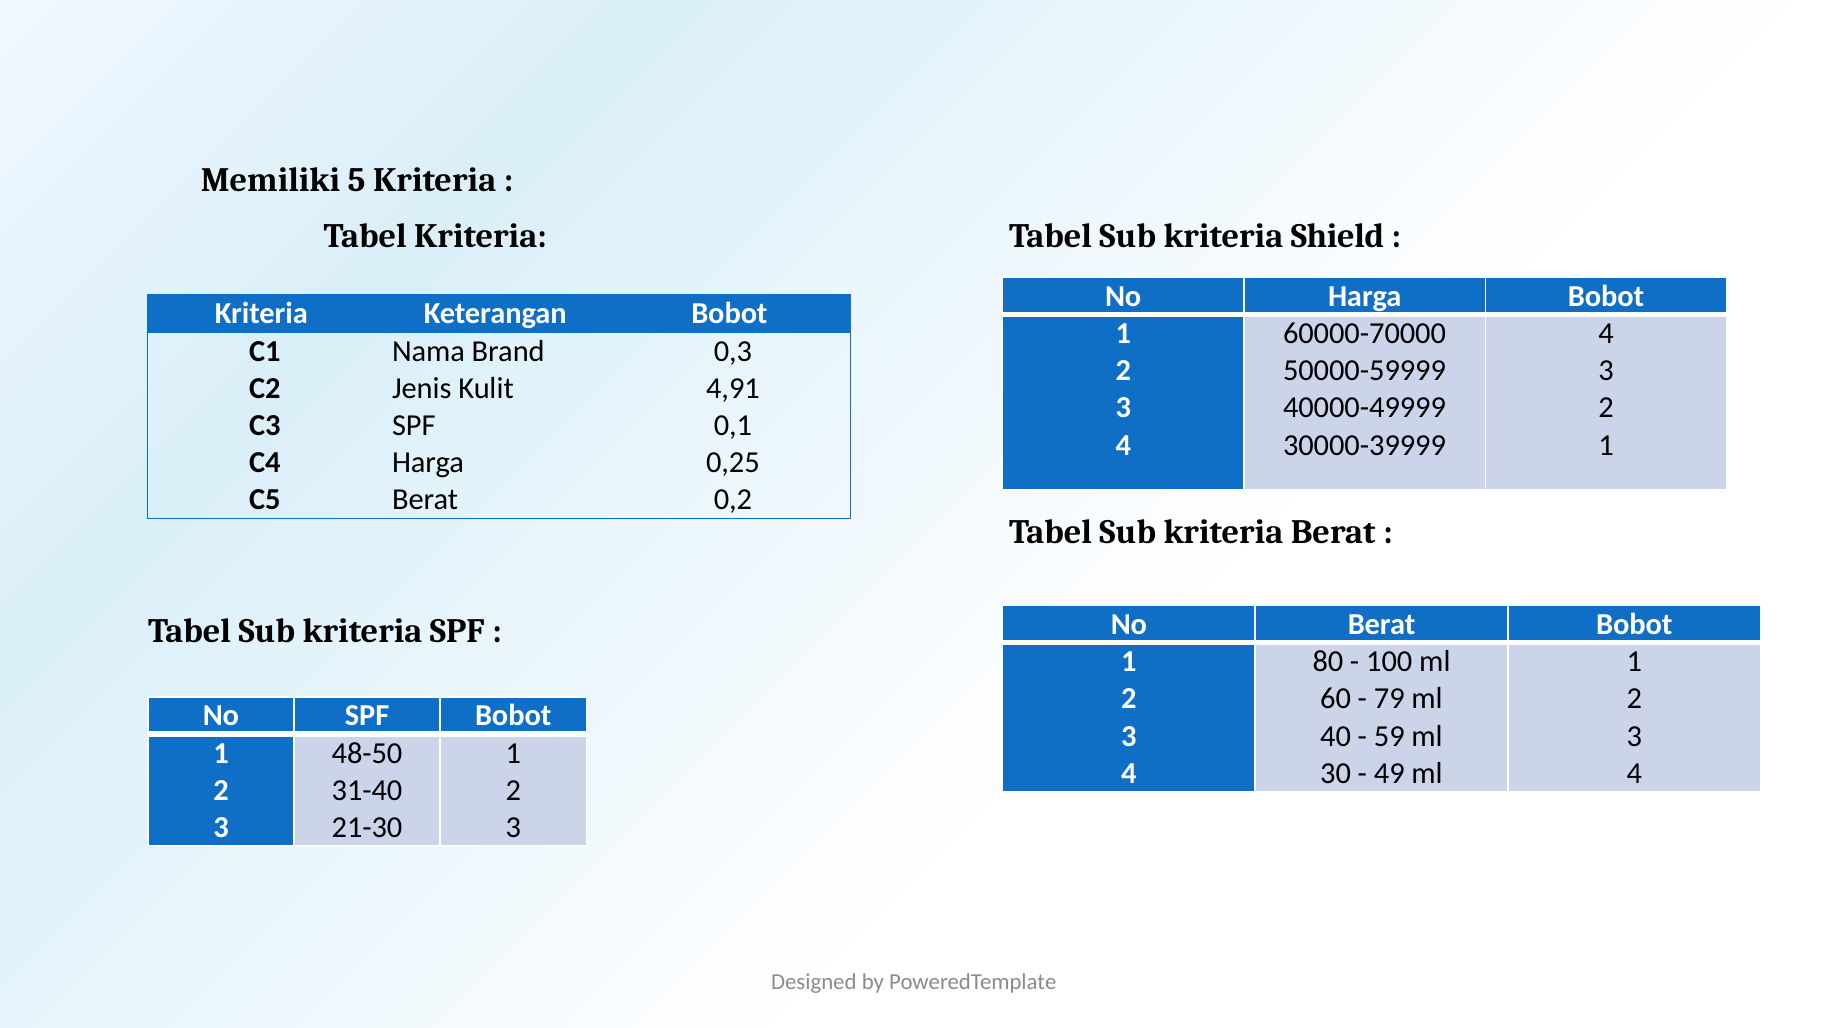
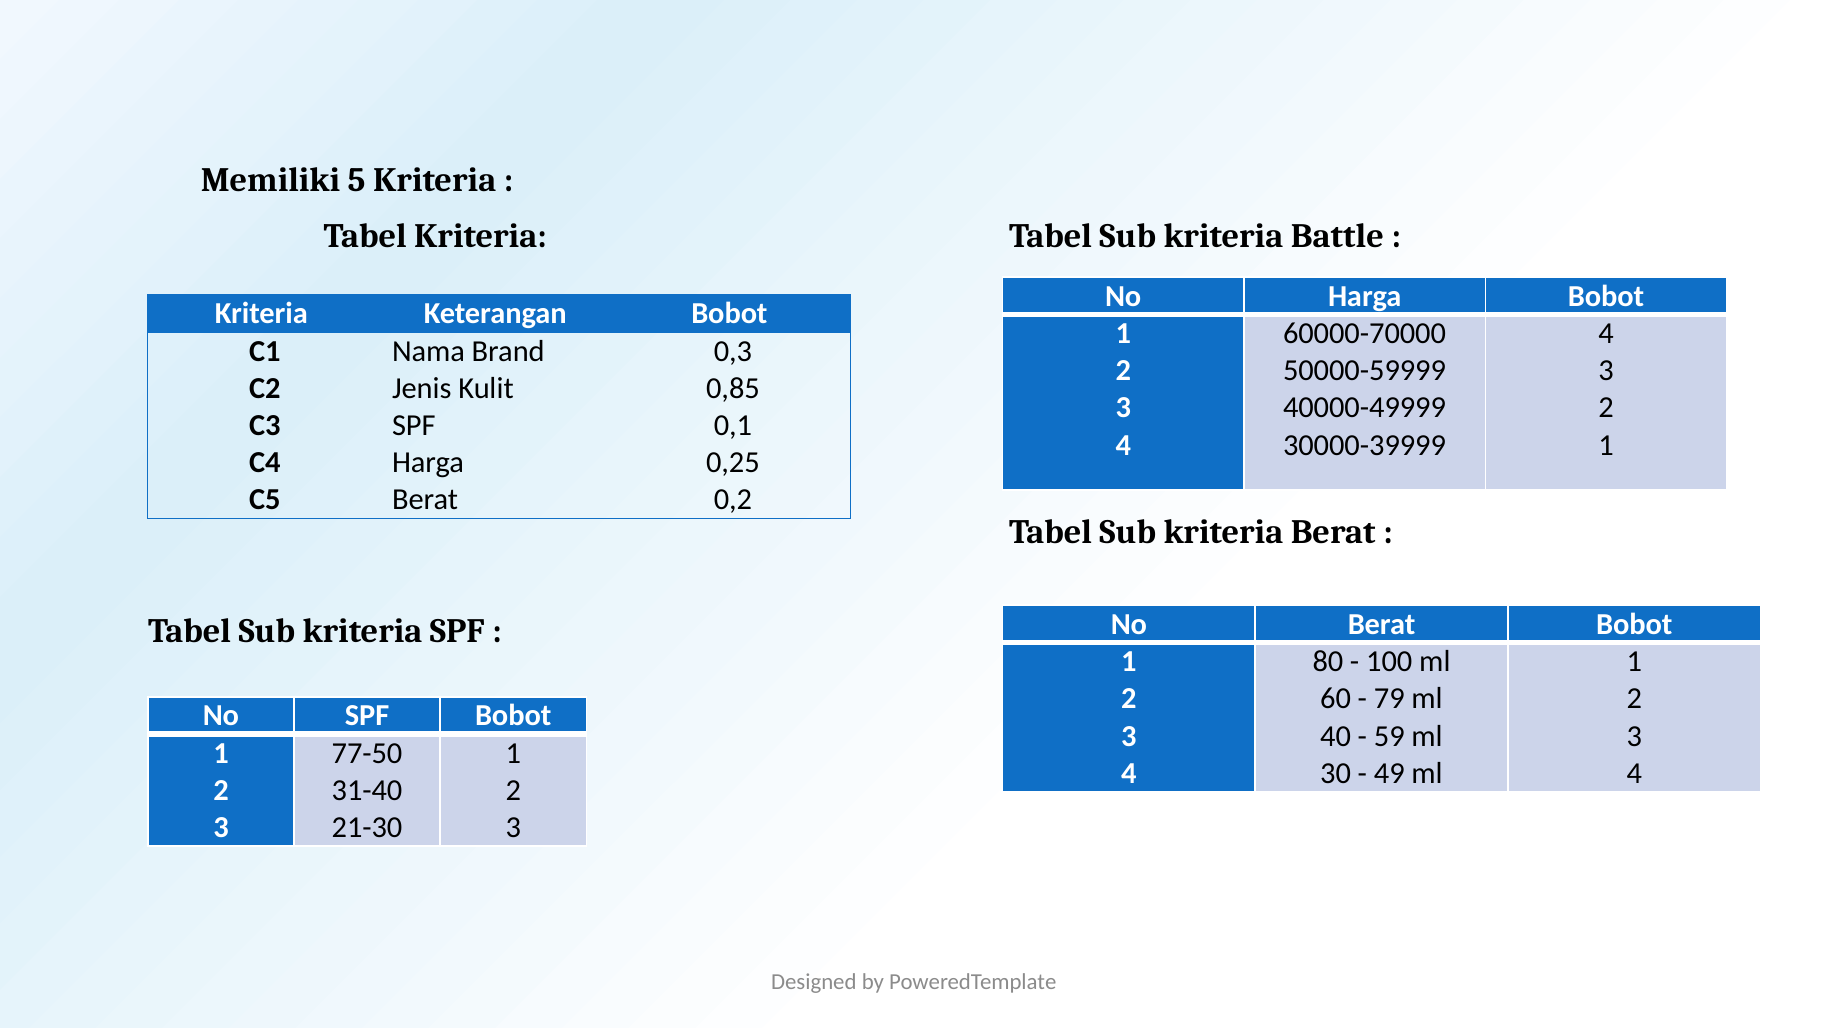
Shield: Shield -> Battle (1337, 236)
4,91: 4,91 -> 0,85 (733, 388)
48-50: 48-50 -> 77-50 (367, 753)
